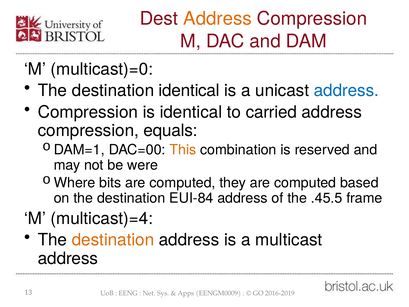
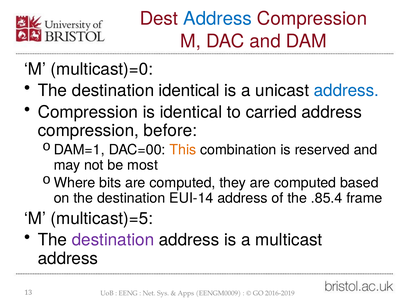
Address colour: orange -> blue (218, 19)
equals: equals -> before (170, 130)
were: were -> most (143, 165)
EUI-84: EUI-84 -> EUI-14 (191, 198)
.45.5: .45.5 -> .85.4 (327, 198)
multicast)=4: multicast)=4 -> multicast)=5 (102, 218)
destination colour: orange -> purple (113, 240)
